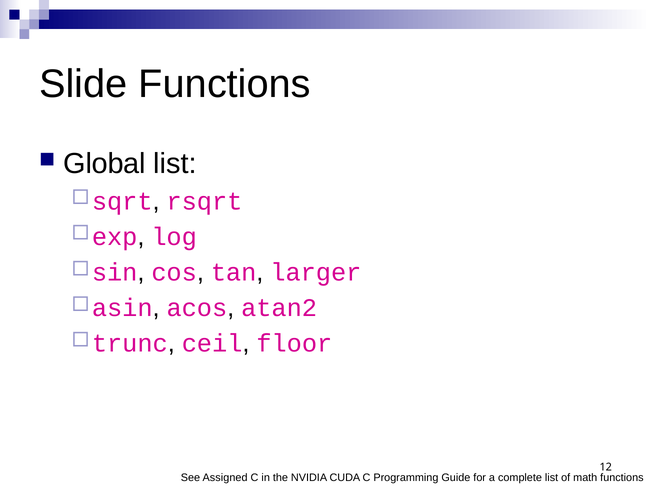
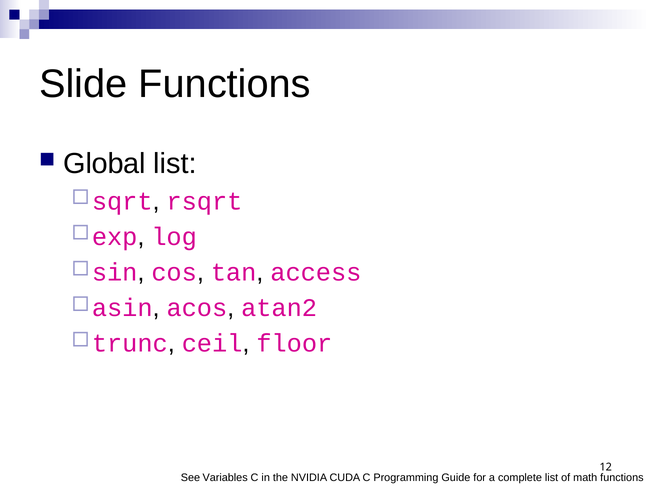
larger: larger -> access (316, 272)
Assigned: Assigned -> Variables (225, 477)
